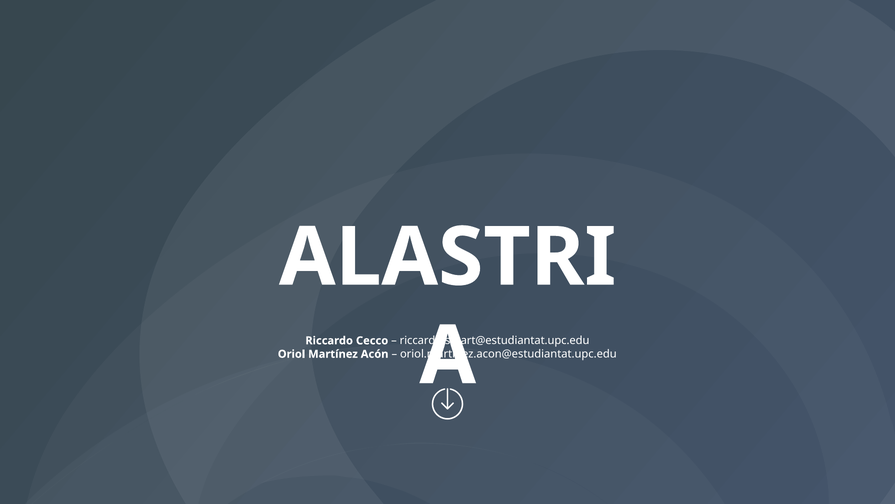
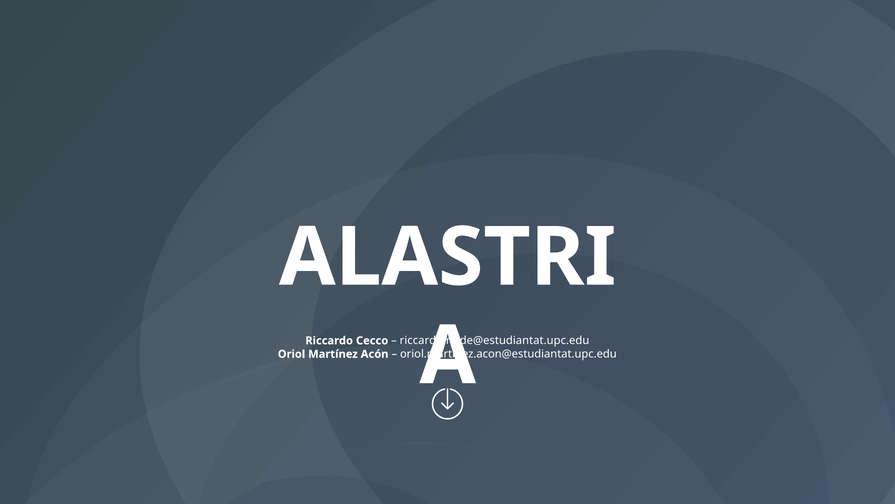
riccardo.smart@estudiantat.upc.edu: riccardo.smart@estudiantat.upc.edu -> riccardo.node@estudiantat.upc.edu (495, 340)
